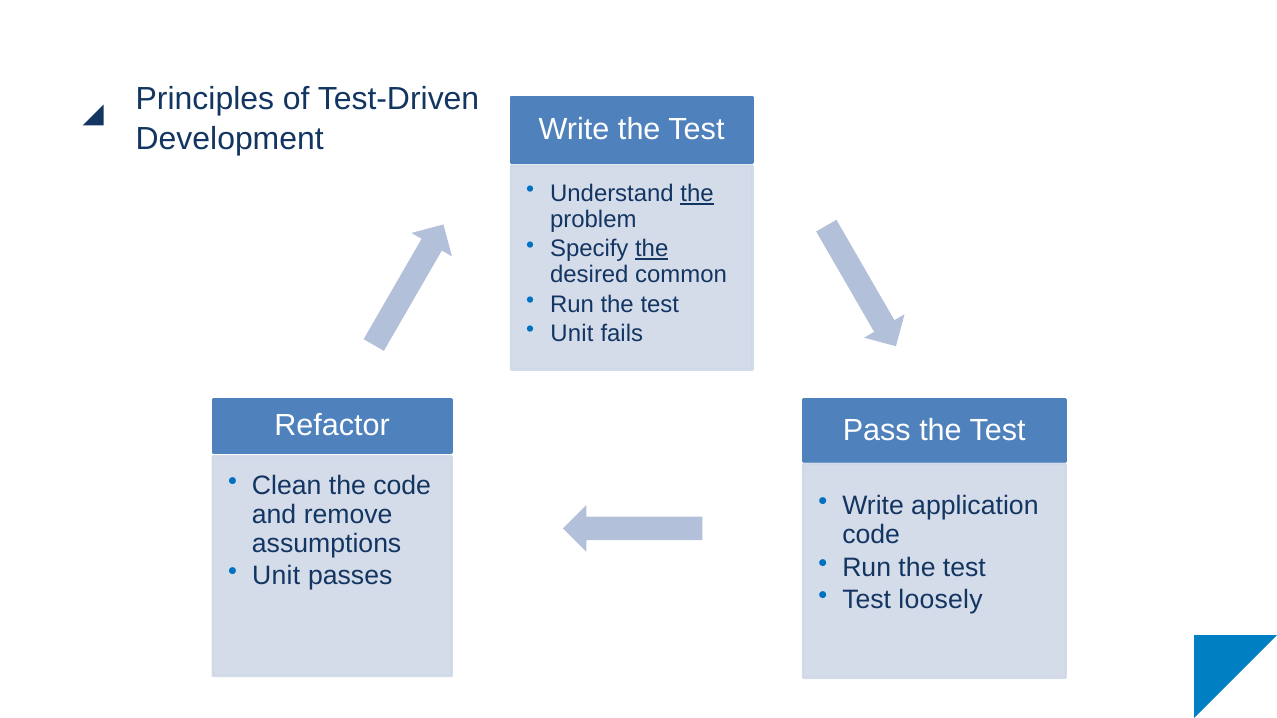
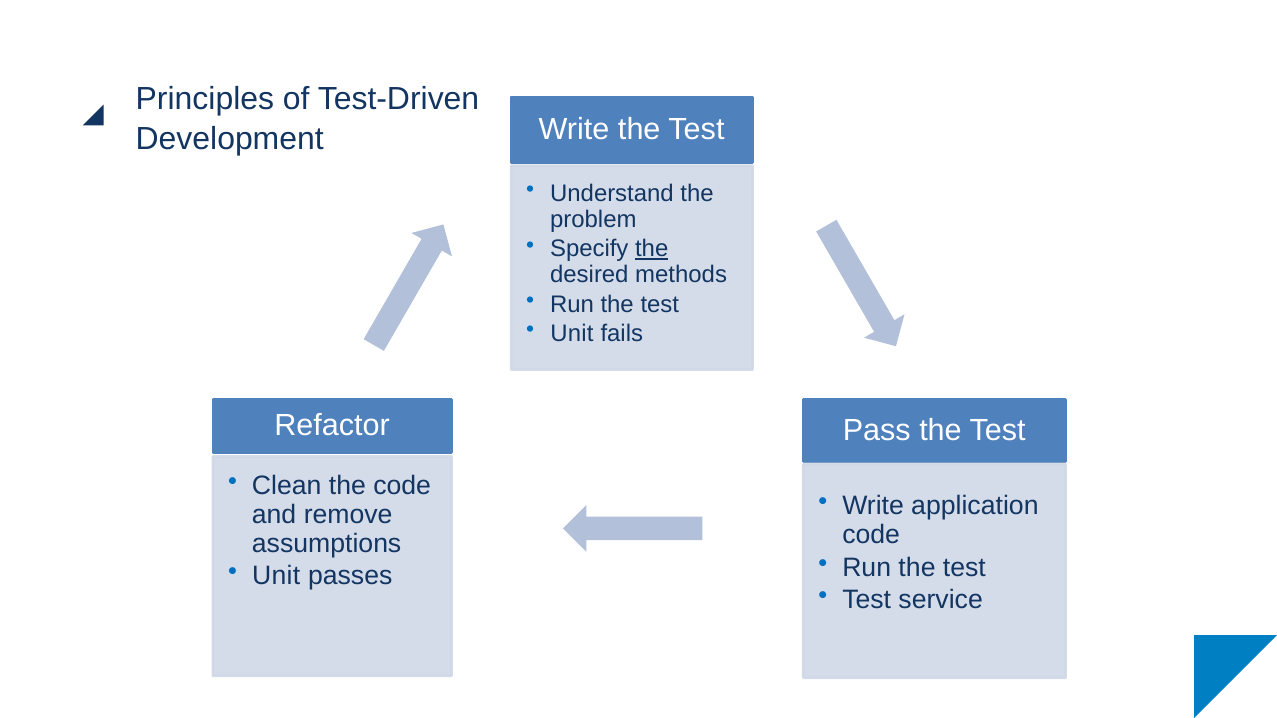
the underline: present -> none (697, 194)
common: common -> methods (681, 275)
loosely: loosely -> service (941, 600)
